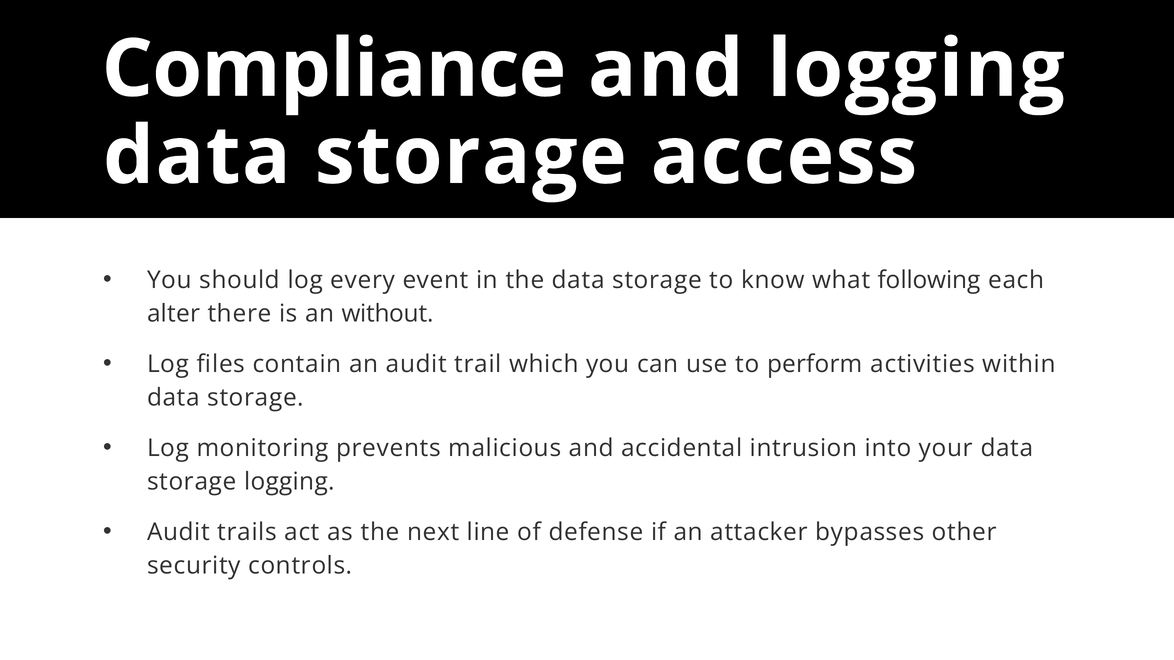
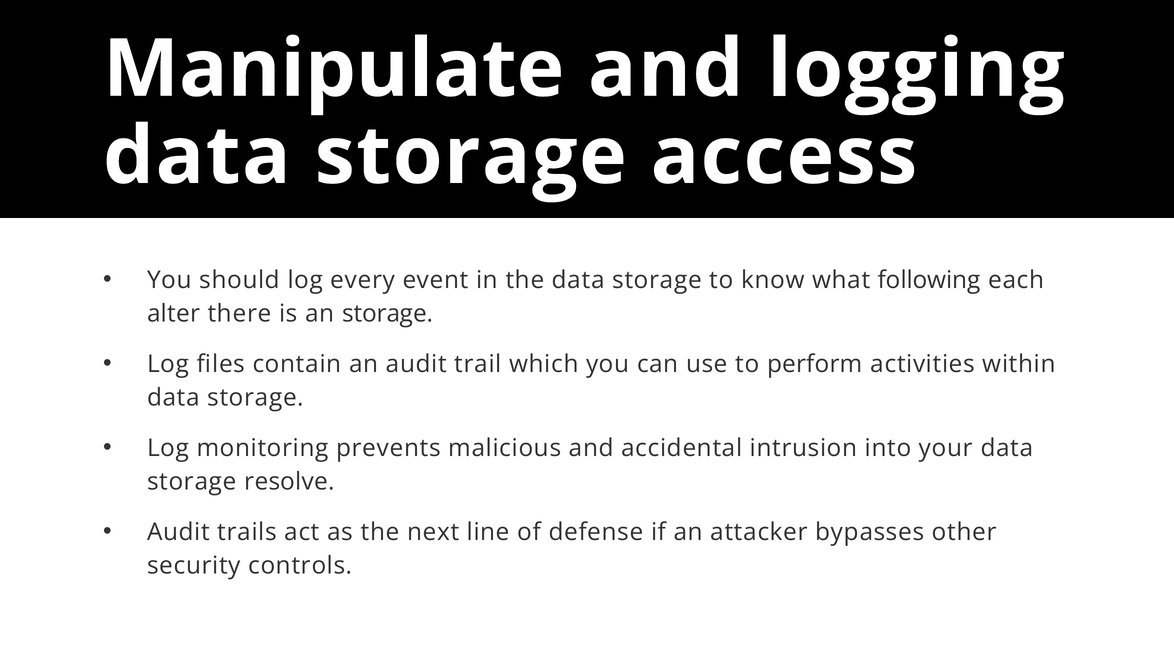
Compliance: Compliance -> Manipulate (334, 69)
an without: without -> storage (388, 314)
storage logging: logging -> resolve (289, 482)
